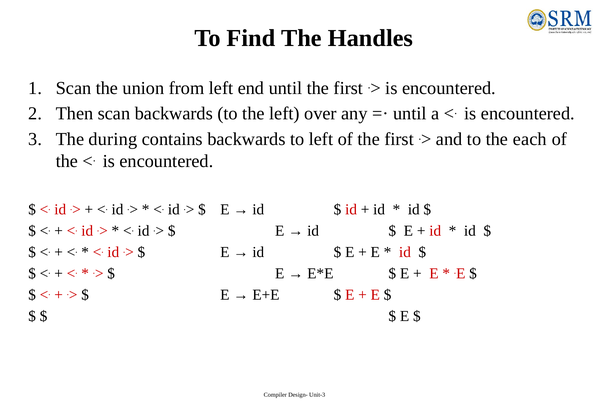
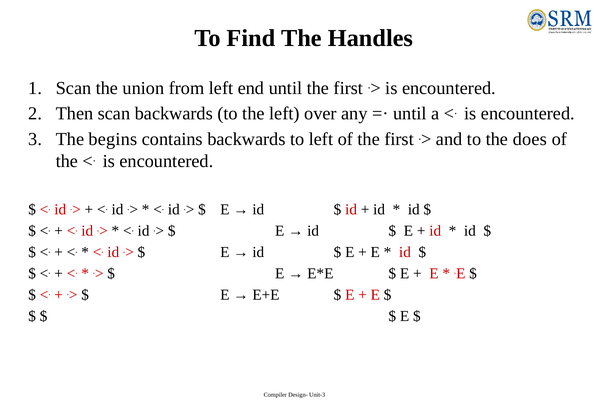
during: during -> begins (113, 139)
each: each -> does (530, 139)
